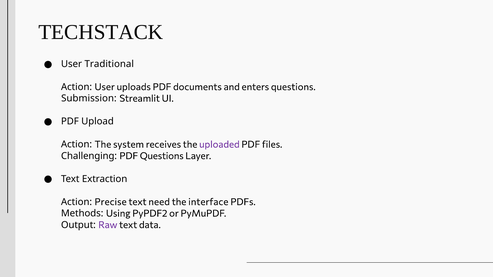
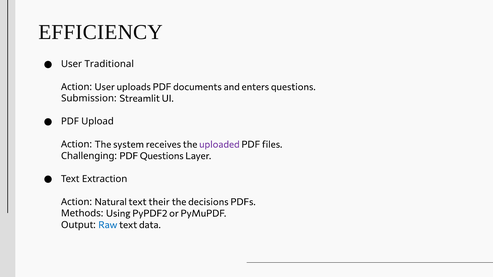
TECHSTACK: TECHSTACK -> EFFICIENCY (101, 32)
Precise: Precise -> Natural (111, 202)
need: need -> their (159, 202)
interface: interface -> decisions (208, 202)
Raw colour: purple -> blue (108, 225)
